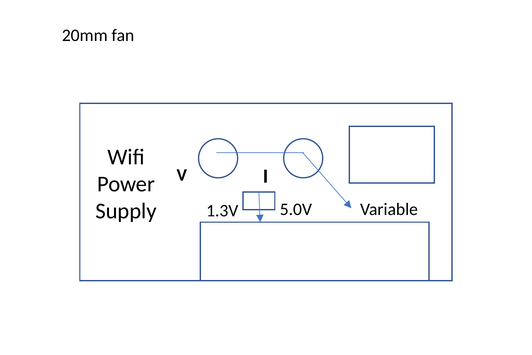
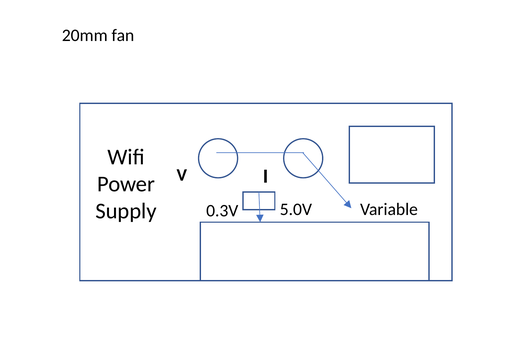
1.3V: 1.3V -> 0.3V (222, 211)
